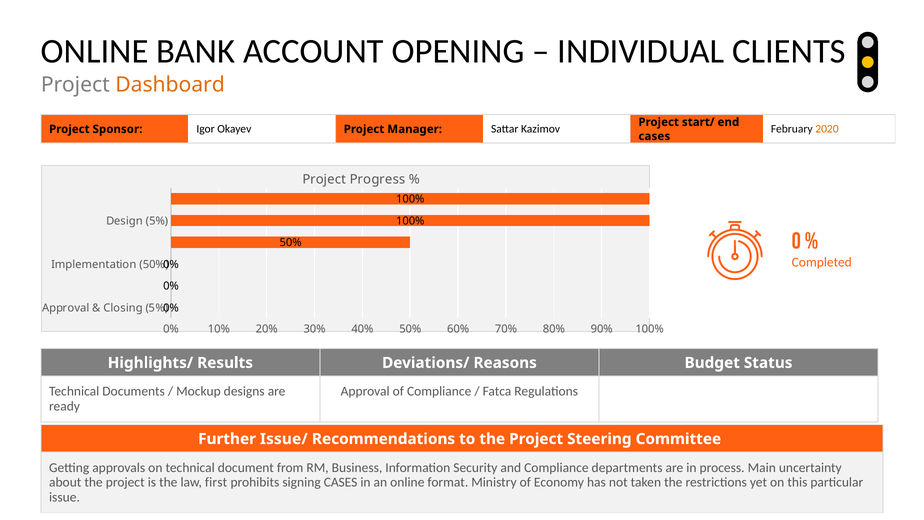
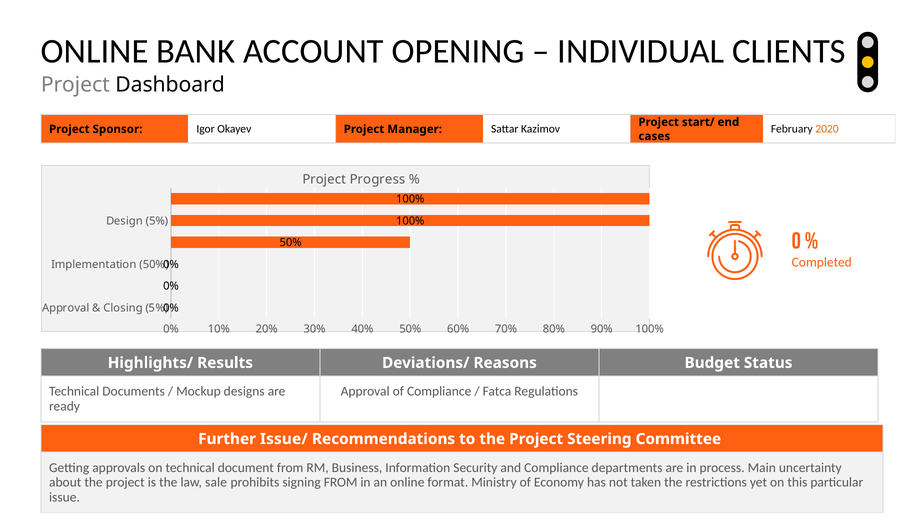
Dashboard colour: orange -> black (170, 85)
first: first -> sale (216, 482)
signing CASES: CASES -> FROM (341, 482)
